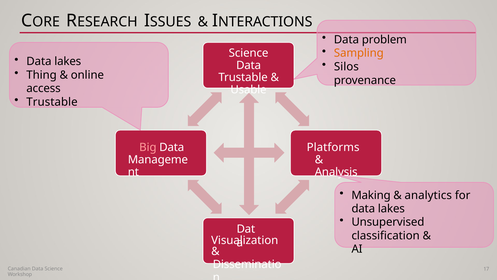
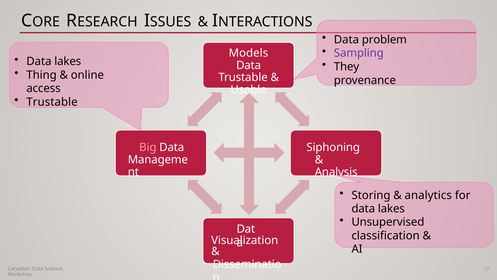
Sampling colour: orange -> purple (359, 53)
Science: Science -> Models (248, 53)
Silos: Silos -> They (347, 67)
Platforms: Platforms -> Siphoning (333, 147)
Making: Making -> Storing (371, 195)
